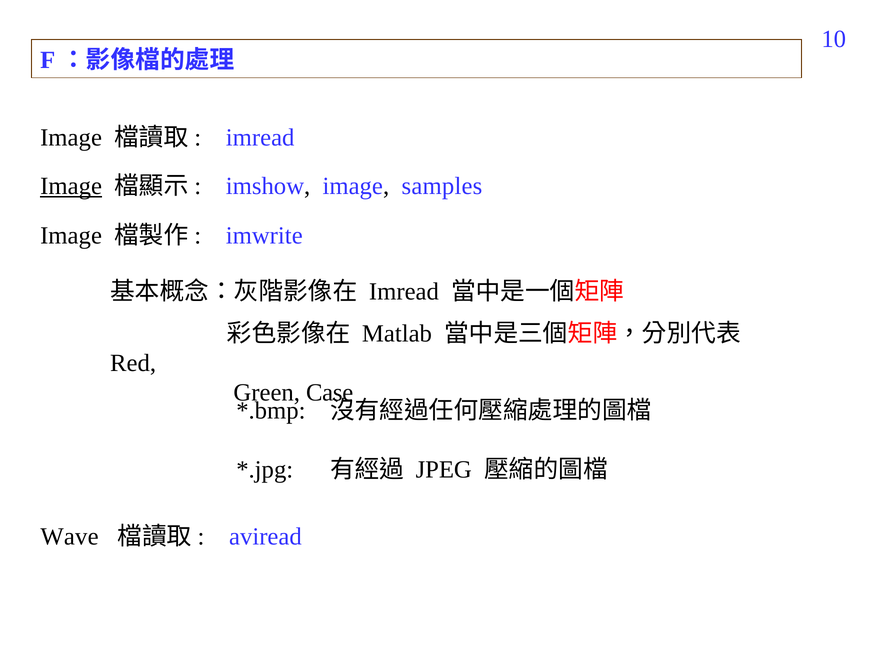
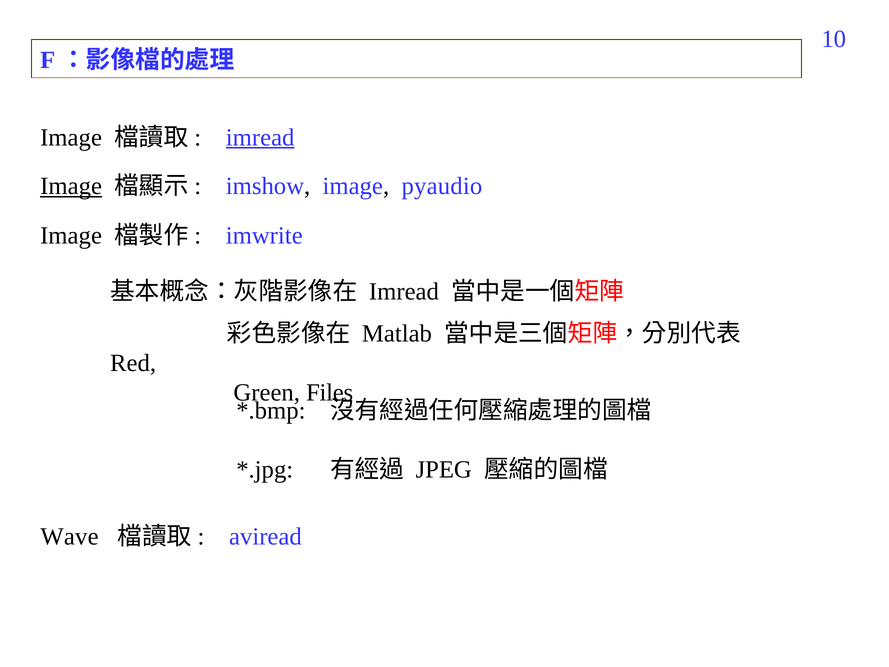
imread underline: none -> present (260, 137)
samples: samples -> pyaudio (442, 186)
Case: Case -> Files (330, 393)
